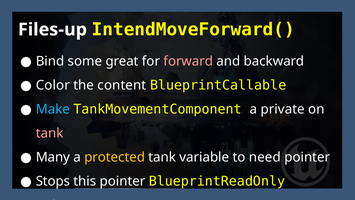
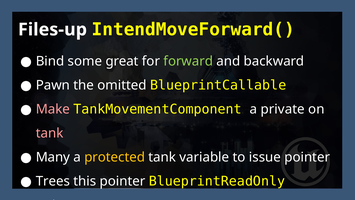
forward colour: pink -> light green (188, 61)
Color: Color -> Pawn (53, 85)
content: content -> omitted (122, 85)
Make colour: light blue -> pink (53, 109)
need: need -> issue (265, 157)
Stops: Stops -> Trees (53, 181)
